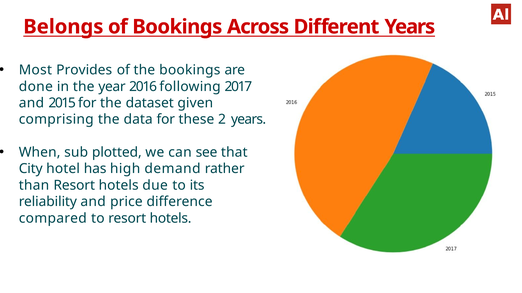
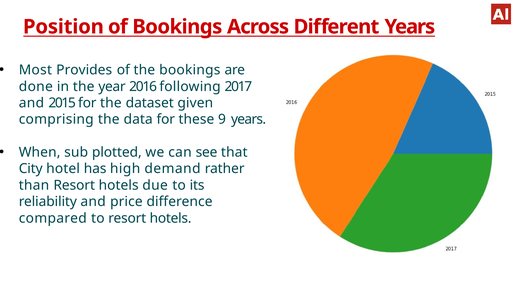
Belongs: Belongs -> Position (63, 27)
2: 2 -> 9 (222, 120)
